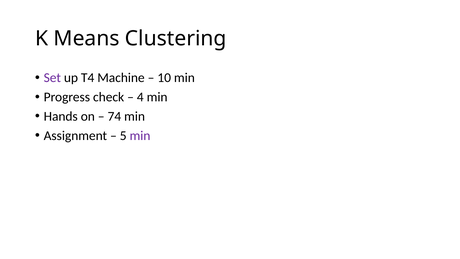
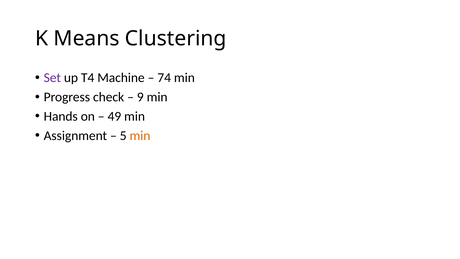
10: 10 -> 74 (164, 78)
4: 4 -> 9 (140, 97)
74: 74 -> 49 (114, 116)
min colour: purple -> orange (140, 136)
